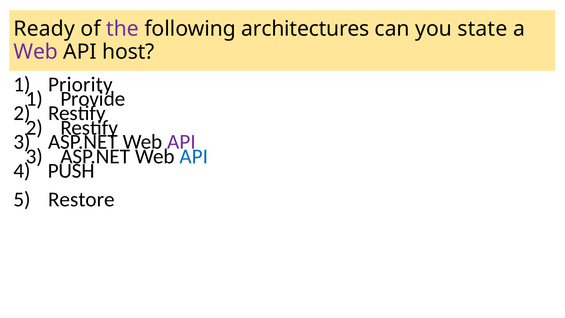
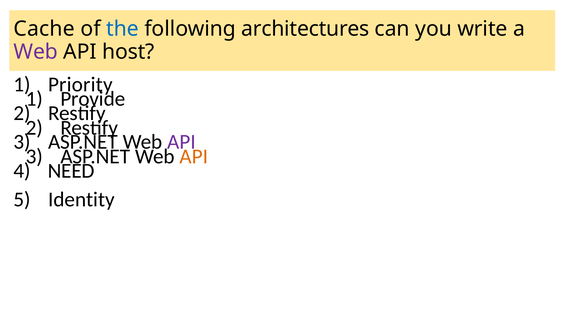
Ready: Ready -> Cache (44, 29)
the colour: purple -> blue (123, 29)
state: state -> write (482, 29)
API colour: blue -> orange (194, 156)
PUSH: PUSH -> NEED (71, 171)
Restore: Restore -> Identity (81, 199)
